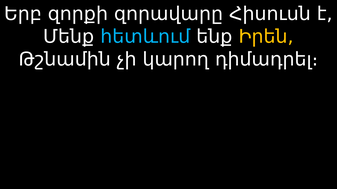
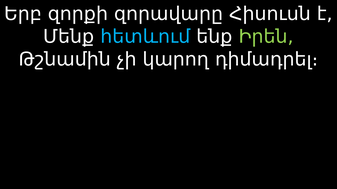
Իրեն colour: yellow -> light green (266, 37)
